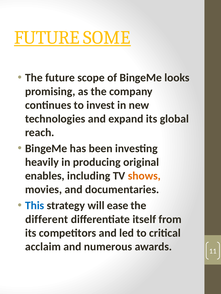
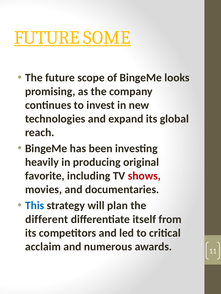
enables: enables -> favorite (45, 176)
shows colour: orange -> red (144, 176)
ease: ease -> plan (117, 206)
